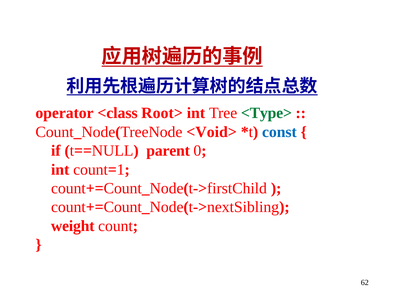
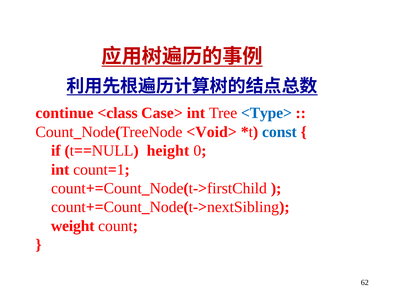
operator: operator -> continue (64, 113)
Root>: Root> -> Case> (162, 113)
<Type> colour: green -> blue (266, 113)
parent: parent -> height (168, 151)
